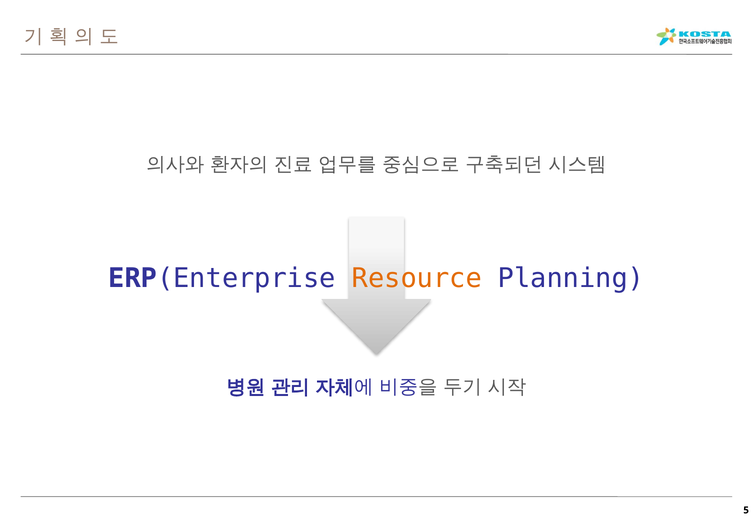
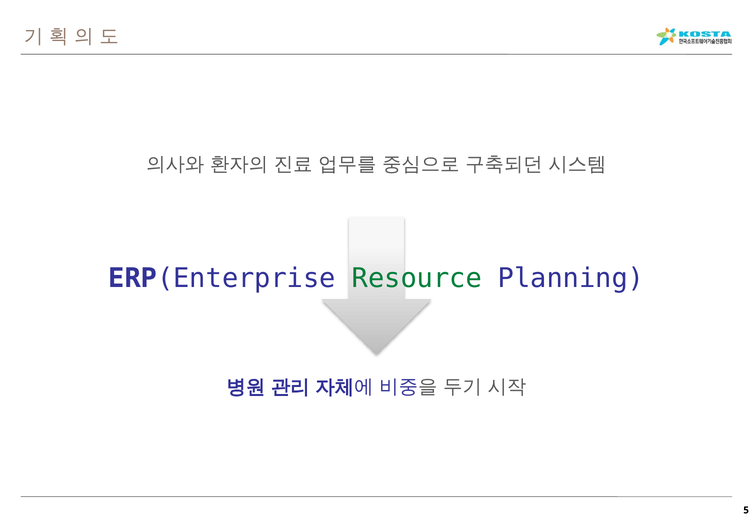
Resource colour: orange -> green (417, 278)
